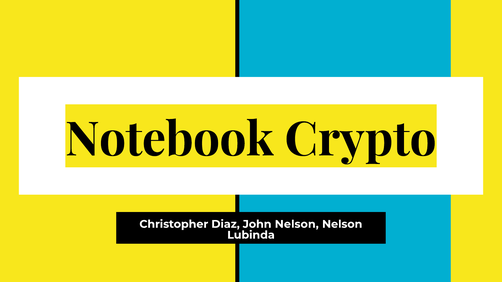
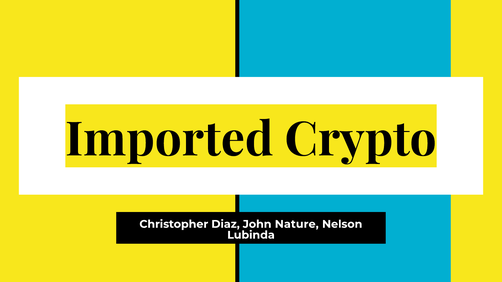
Notebook: Notebook -> Imported (169, 140)
John Nelson: Nelson -> Nature (297, 224)
